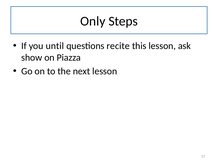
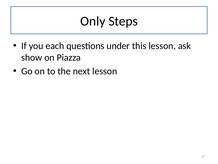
until: until -> each (55, 46)
recite: recite -> under (118, 46)
